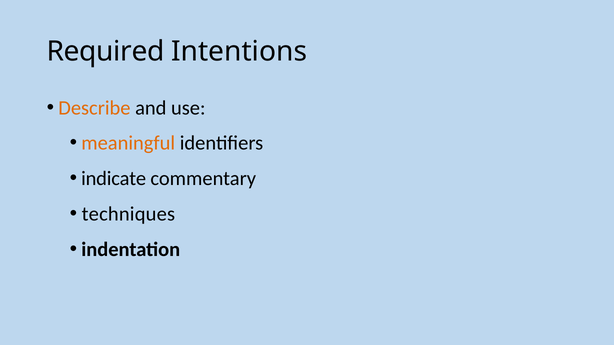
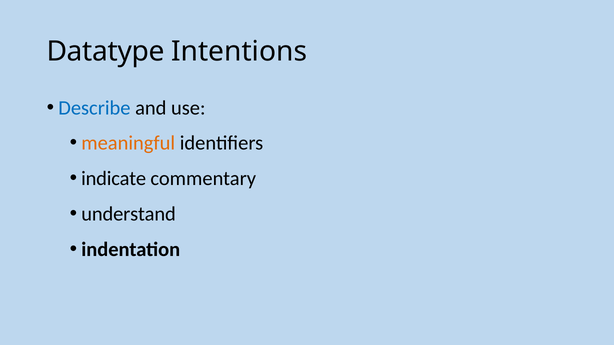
Required: Required -> Datatype (106, 52)
Describe colour: orange -> blue (94, 108)
techniques: techniques -> understand (129, 214)
